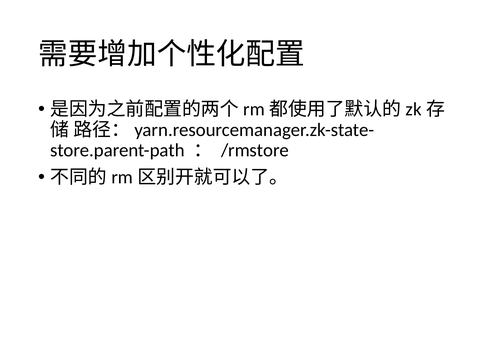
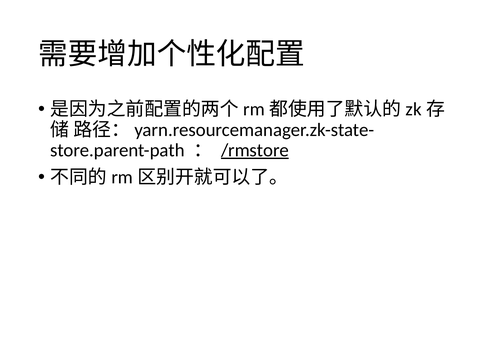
/rmstore underline: none -> present (255, 150)
